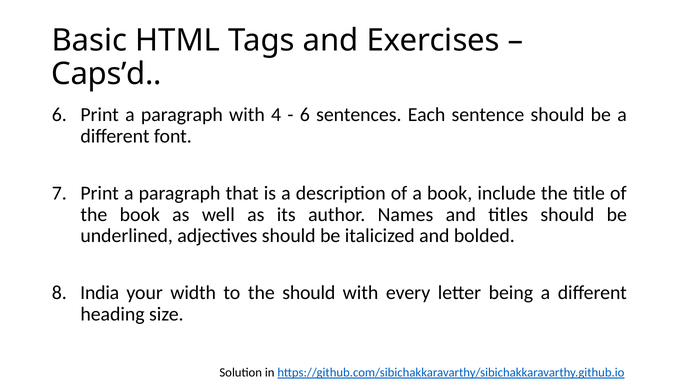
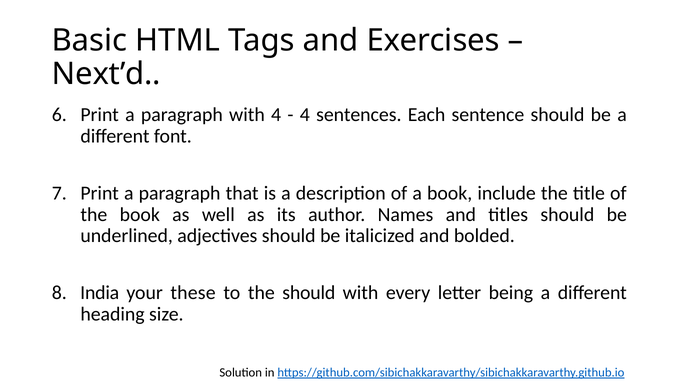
Caps’d: Caps’d -> Next’d (106, 74)
6: 6 -> 4 (305, 115)
width: width -> these (193, 293)
